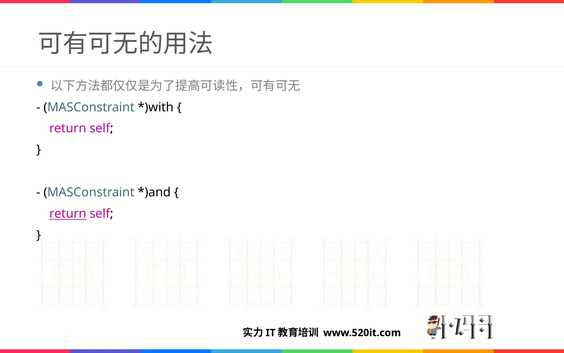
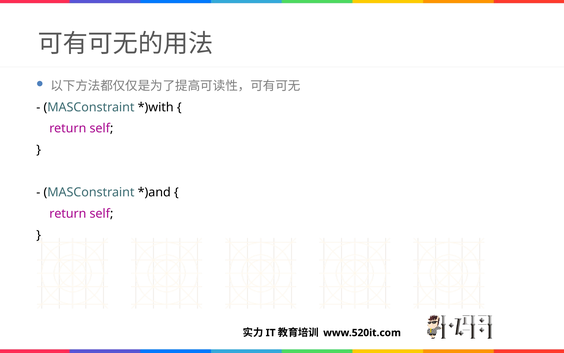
return underline: present -> none (68, 214)
